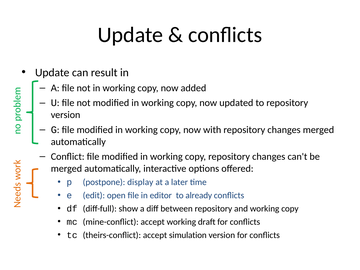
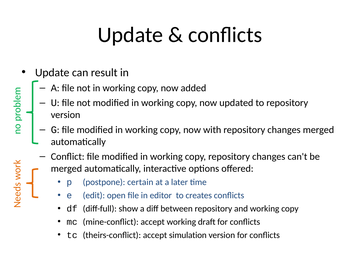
display: display -> certain (140, 182)
already: already -> creates (199, 195)
